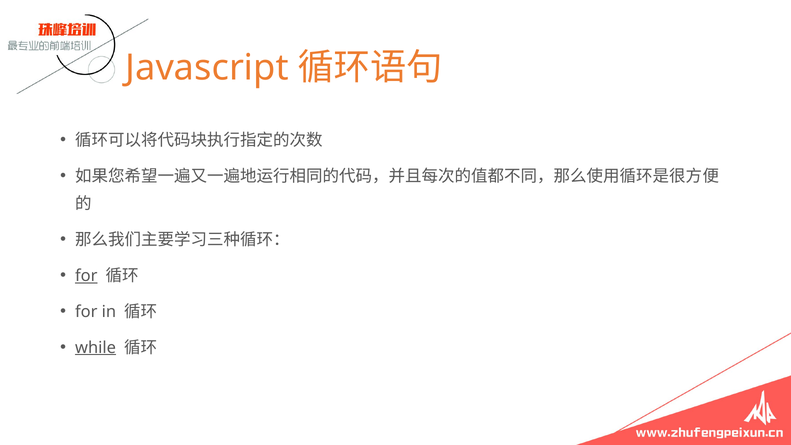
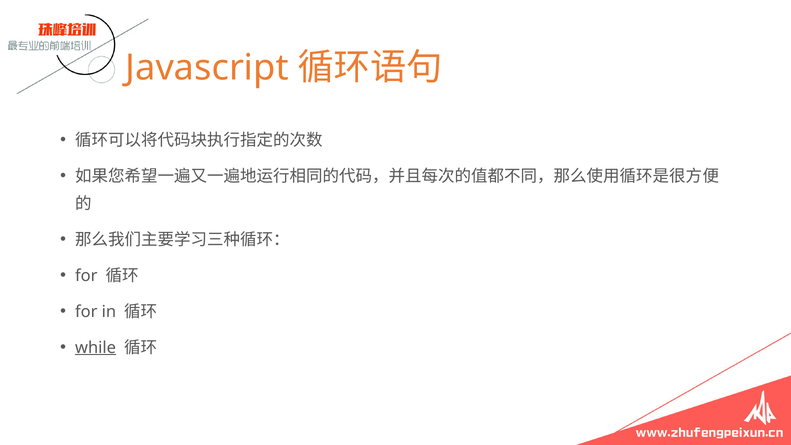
for underline: present -> none (86, 276)
